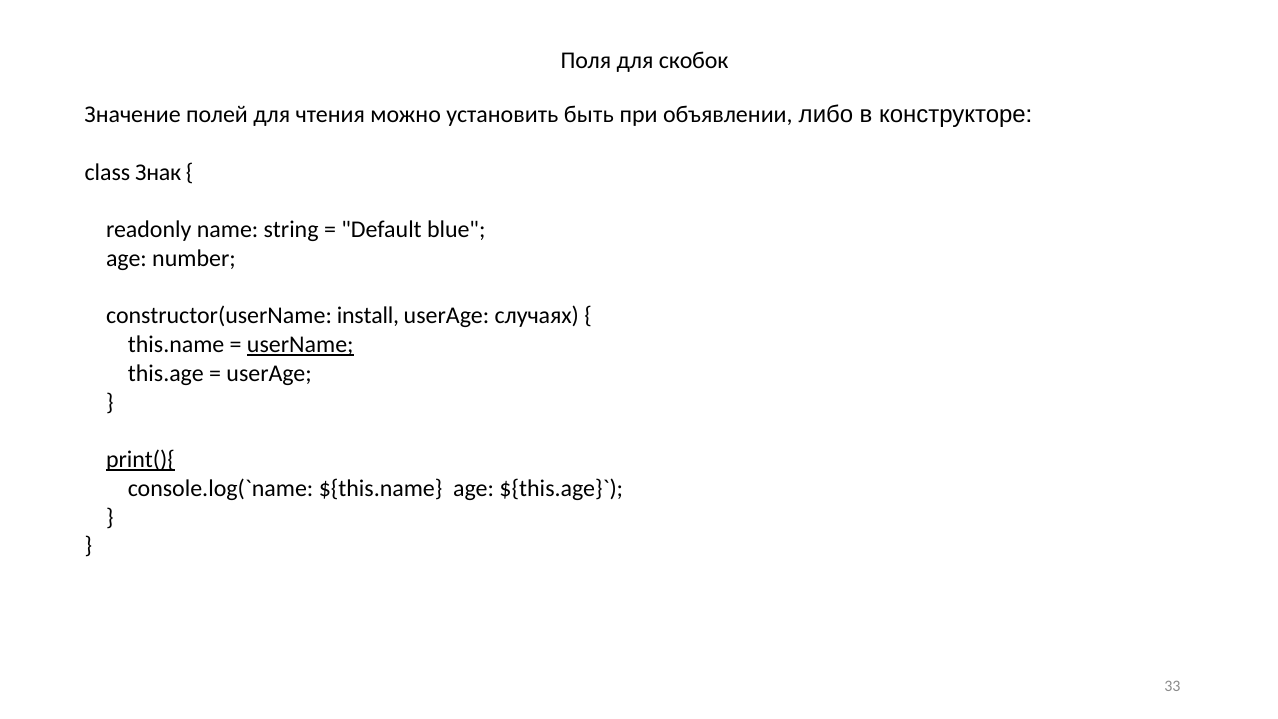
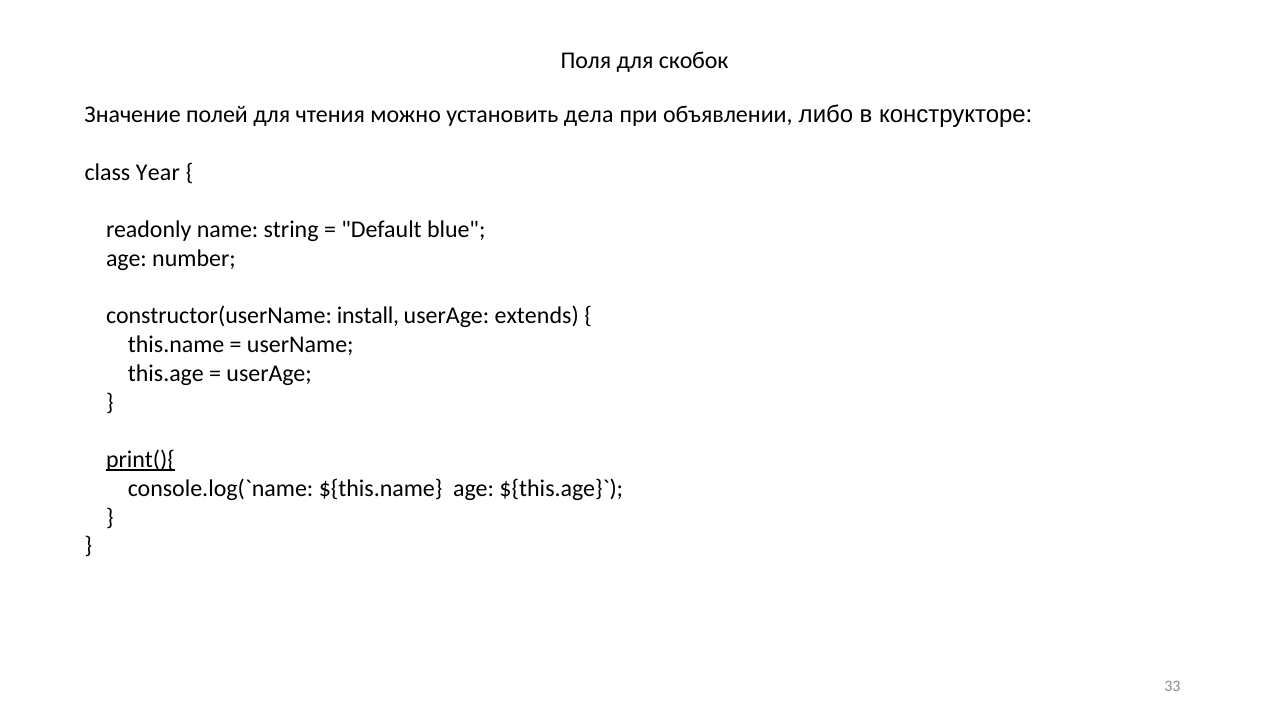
быть: быть -> дела (589, 114)
Знак: Знак -> Year (158, 172)
случаях: случаях -> extends (537, 316)
userName underline: present -> none (300, 345)
